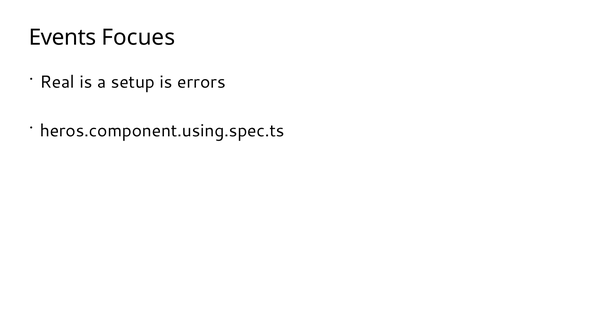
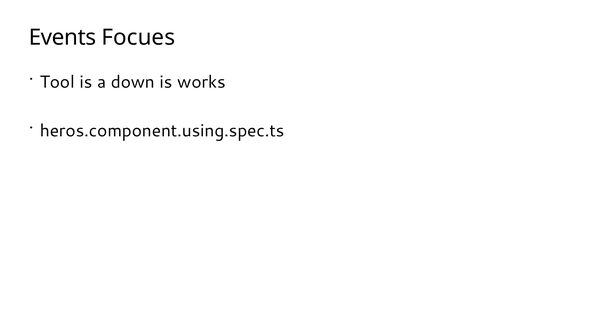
Real: Real -> Tool (57, 82)
setup: setup -> down (133, 82)
errors: errors -> works (201, 82)
